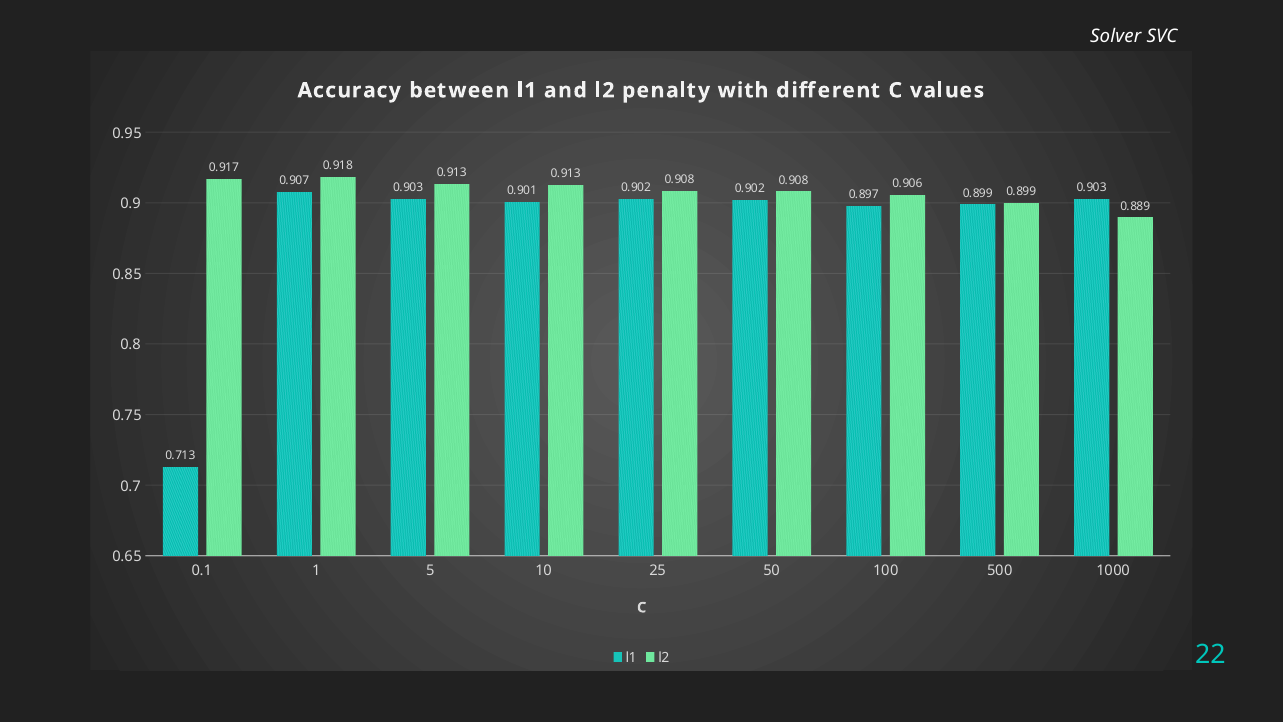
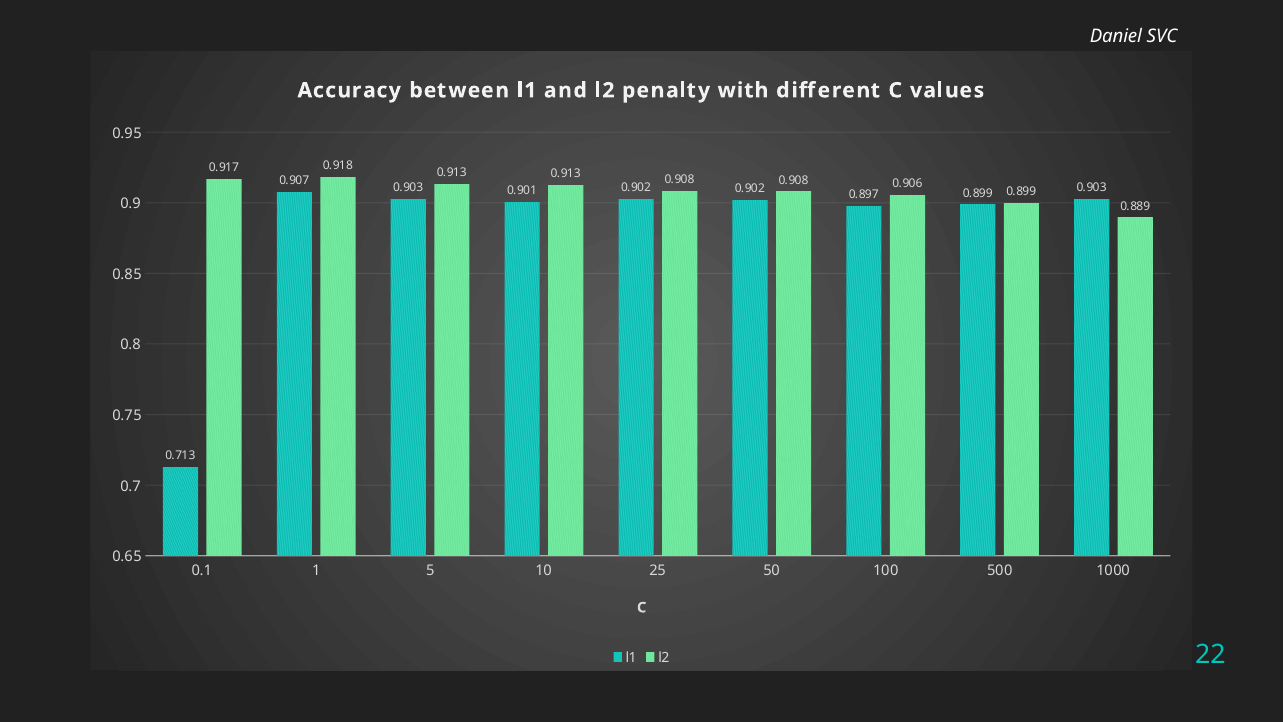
Solver: Solver -> Daniel (1116, 36)
